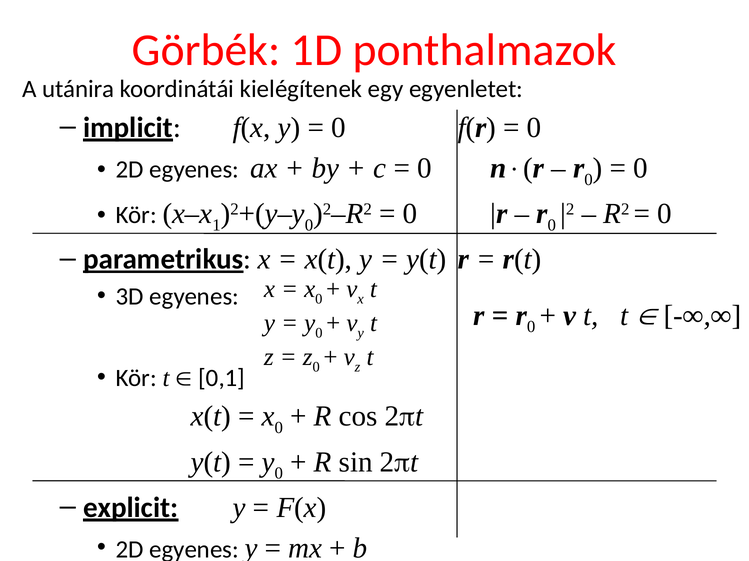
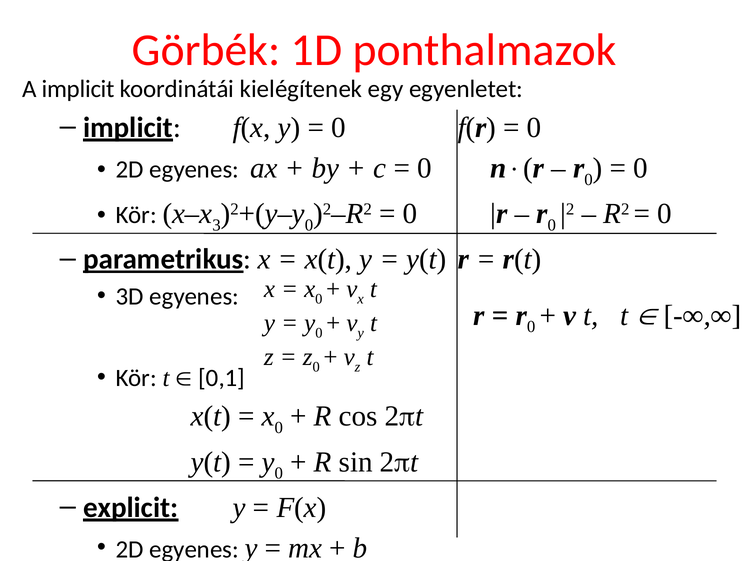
A utánira: utánira -> implicit (78, 89)
1: 1 -> 3 (217, 225)
